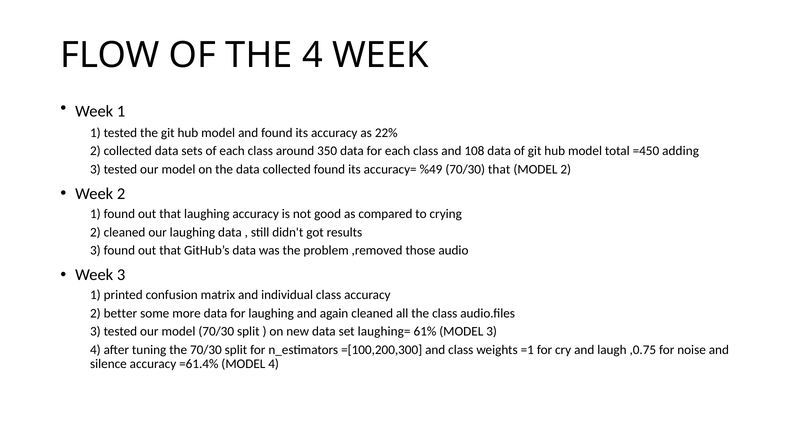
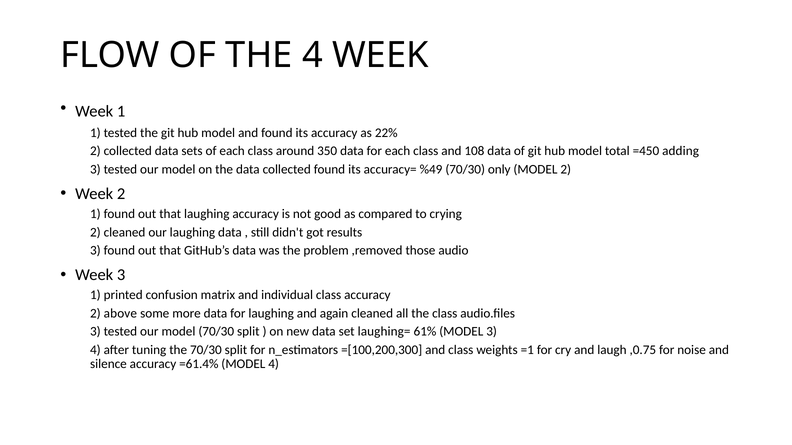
70/30 that: that -> only (499, 170)
better: better -> above (120, 314)
